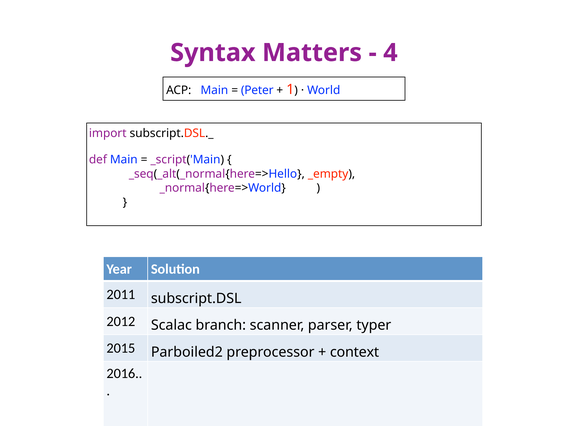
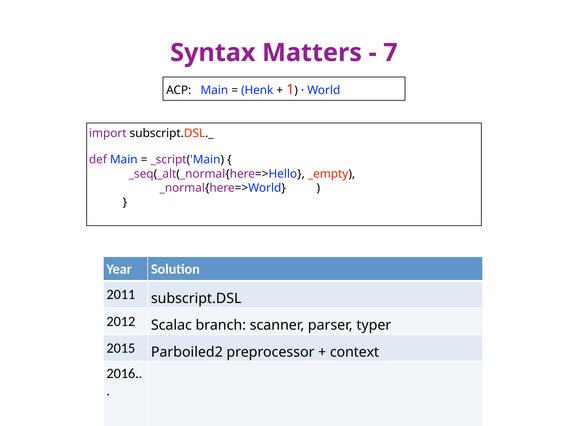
4: 4 -> 7 (390, 53)
Peter: Peter -> Henk (257, 90)
